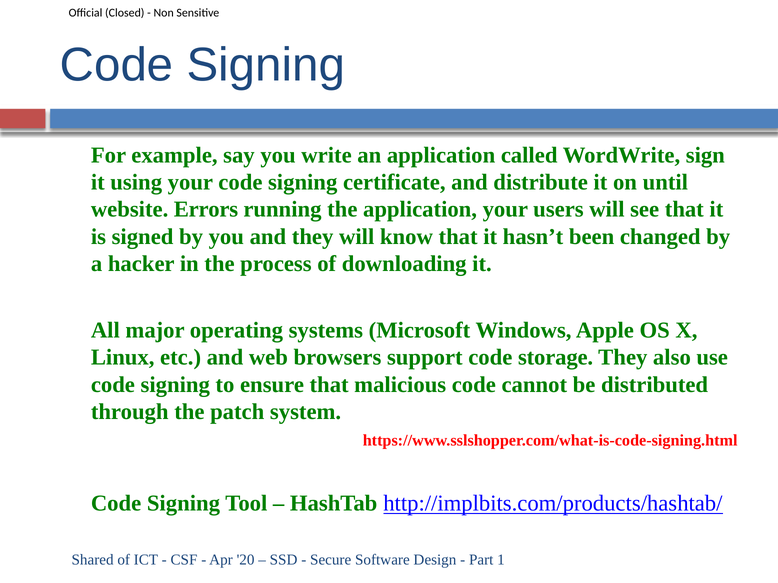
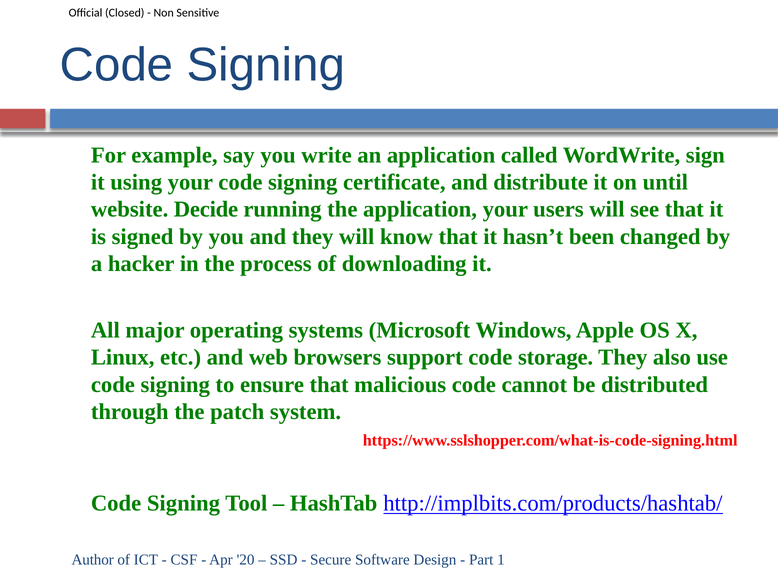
Errors: Errors -> Decide (206, 210)
Shared: Shared -> Author (93, 560)
